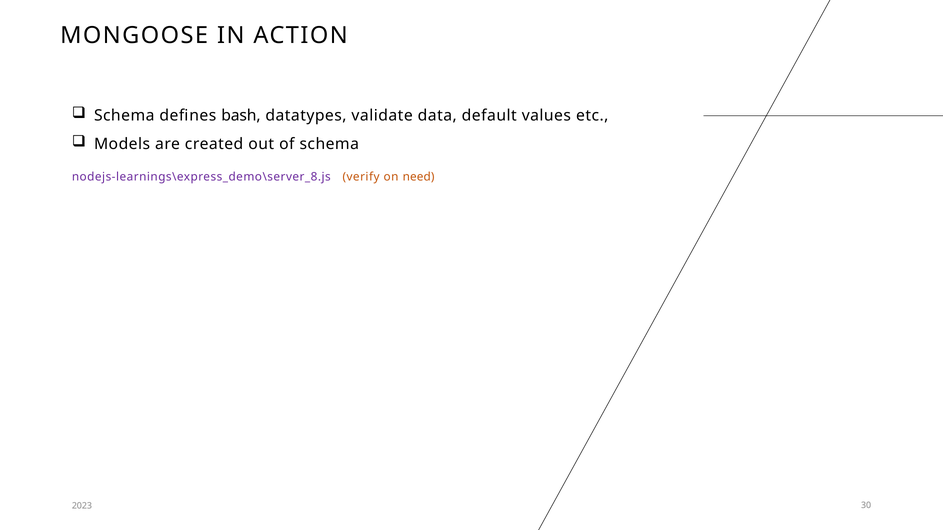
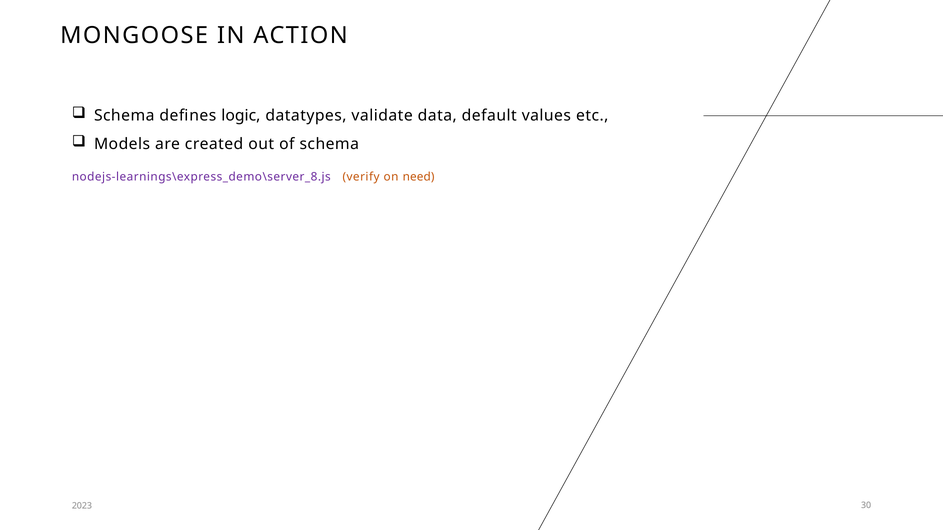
bash: bash -> logic (241, 116)
